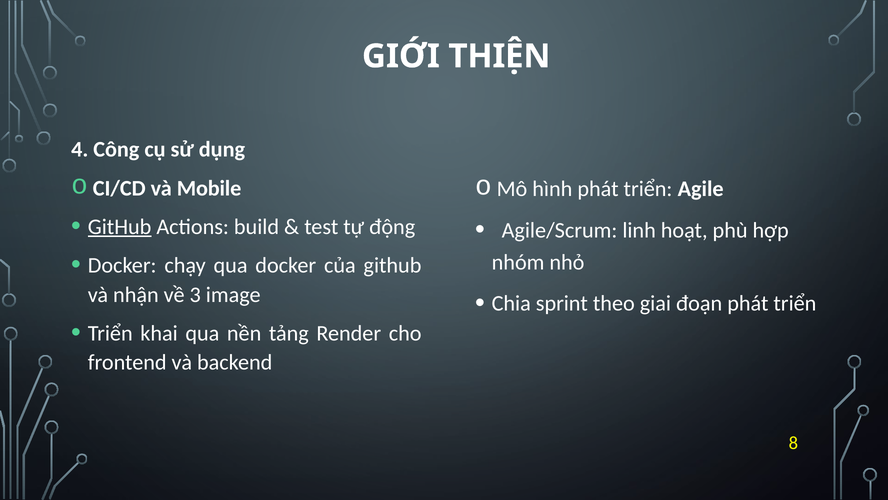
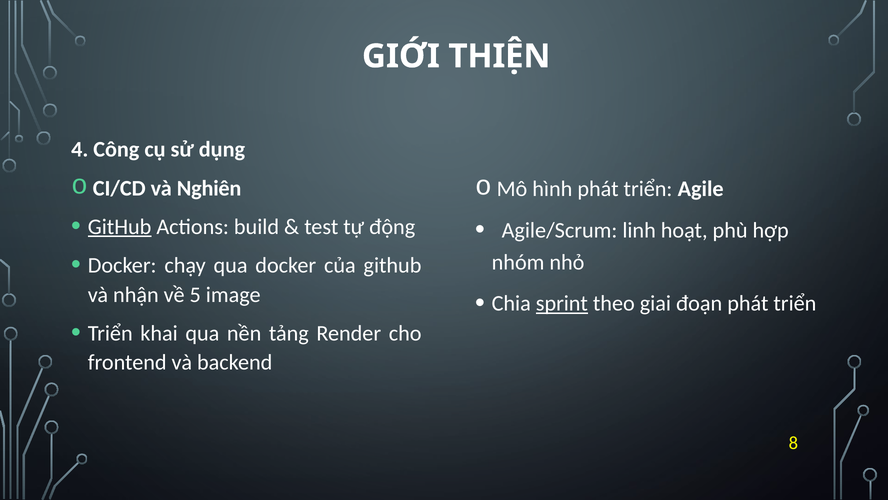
Mobile: Mobile -> Nghiên (209, 188)
3: 3 -> 5 (195, 294)
sprint underline: none -> present (562, 303)
